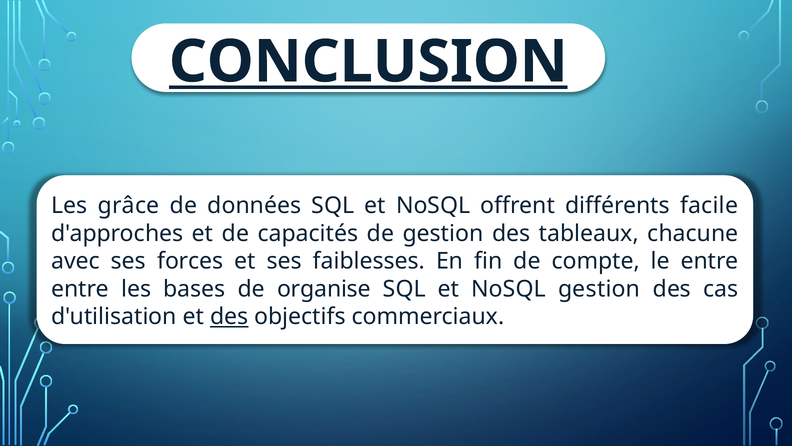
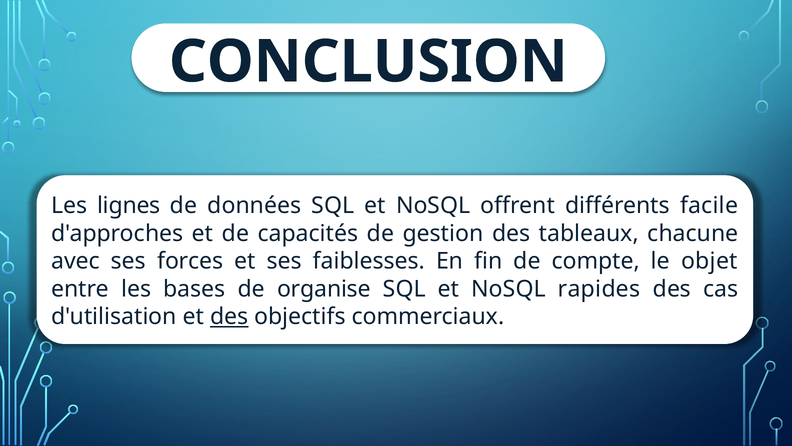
CONCLUSION underline: present -> none (368, 62)
grâce: grâce -> lignes (129, 205)
le entre: entre -> objet (709, 261)
NoSQL gestion: gestion -> rapides (599, 289)
